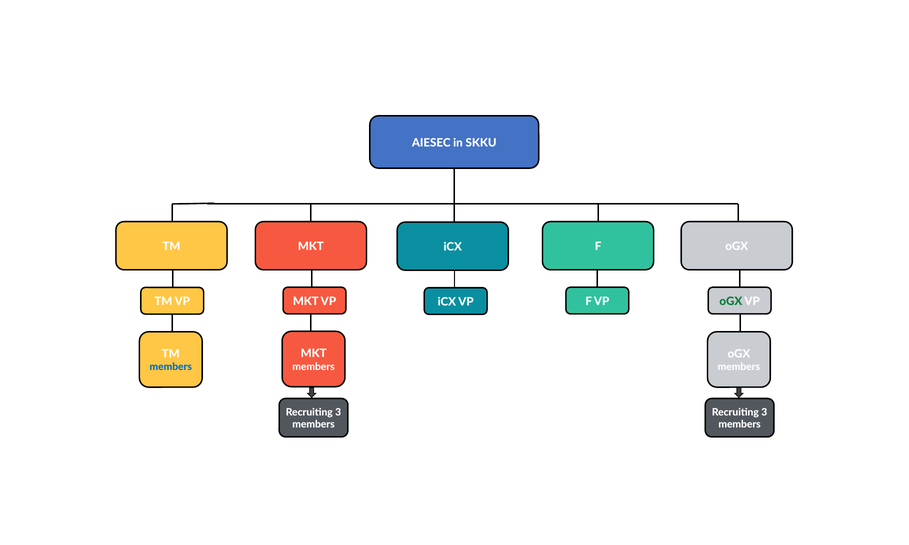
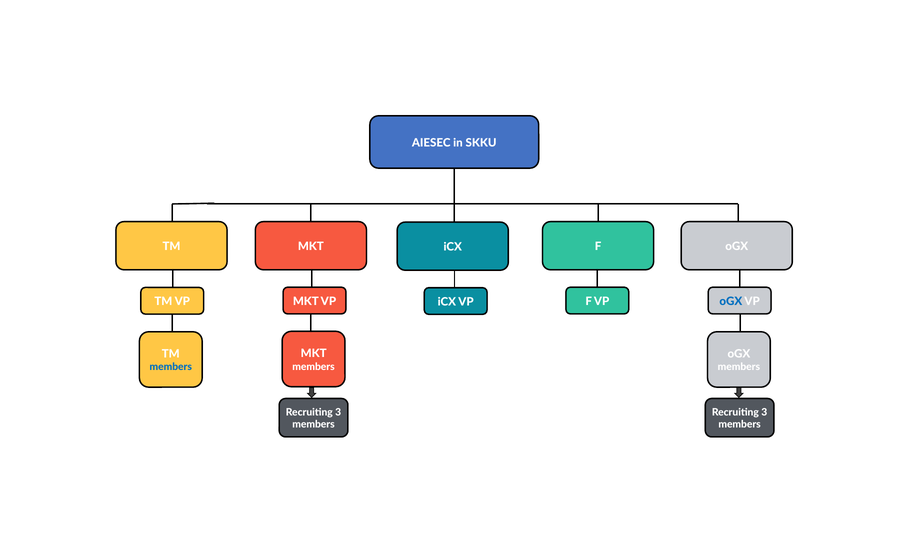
oGX colour: green -> blue (731, 302)
